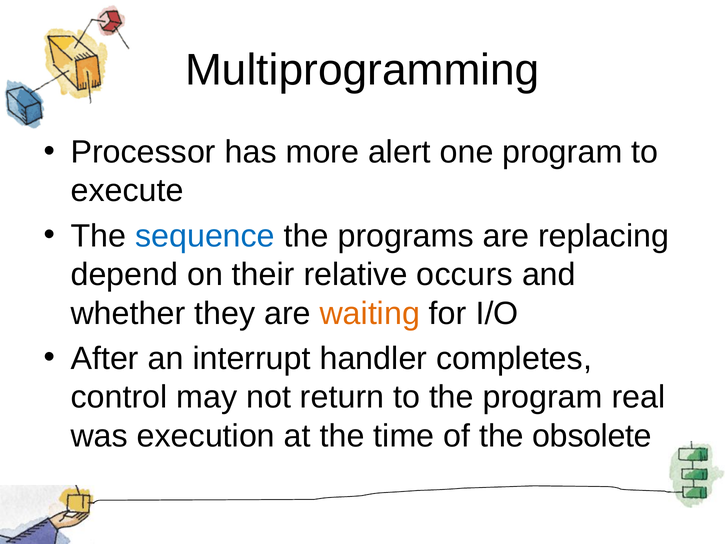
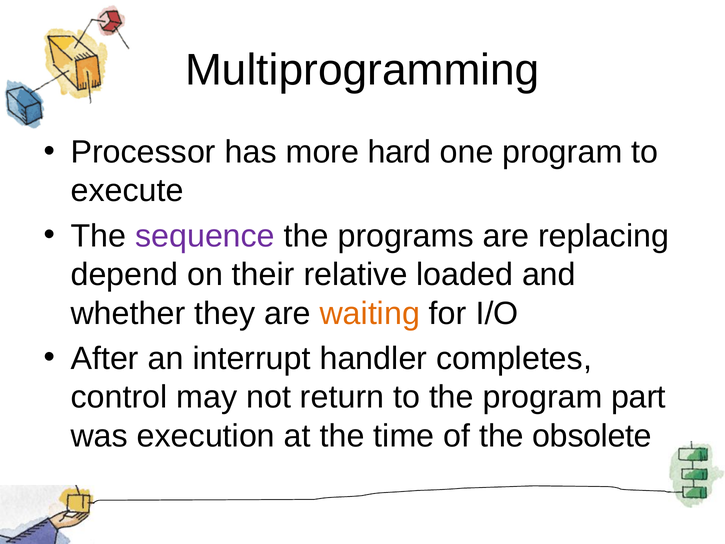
alert: alert -> hard (400, 152)
sequence colour: blue -> purple (205, 236)
occurs: occurs -> loaded (465, 275)
real: real -> part (639, 397)
